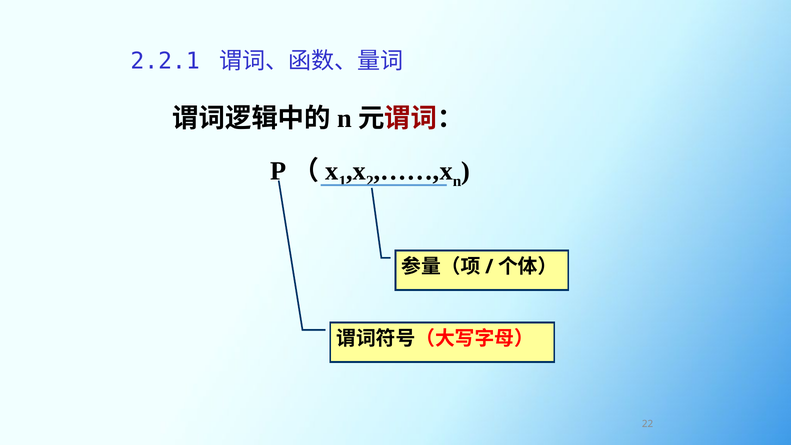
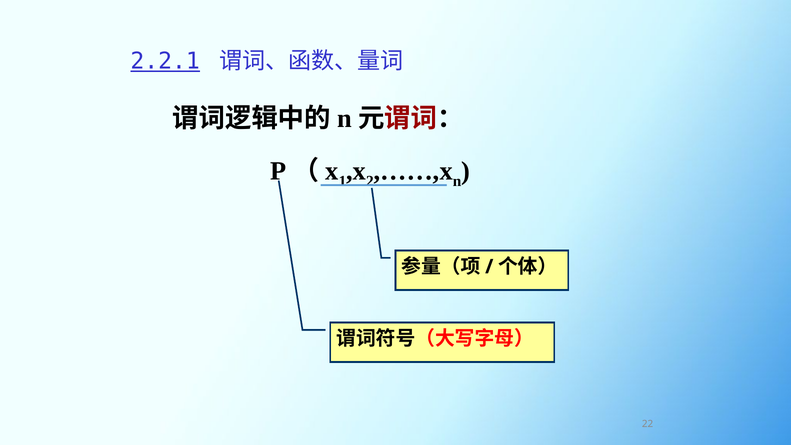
2.2.1 underline: none -> present (165, 61)
